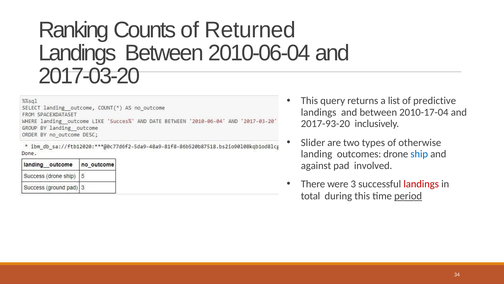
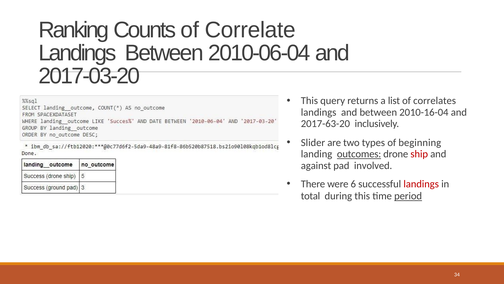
Returned: Returned -> Correlate (250, 30)
predictive: predictive -> correlates (435, 101)
2010-17-04: 2010-17-04 -> 2010-16-04 (424, 112)
2017-93-20: 2017-93-20 -> 2017-63-20 (325, 124)
otherwise: otherwise -> beginning (420, 142)
outcomes underline: none -> present (359, 154)
ship colour: blue -> red (419, 154)
3: 3 -> 6 (353, 184)
